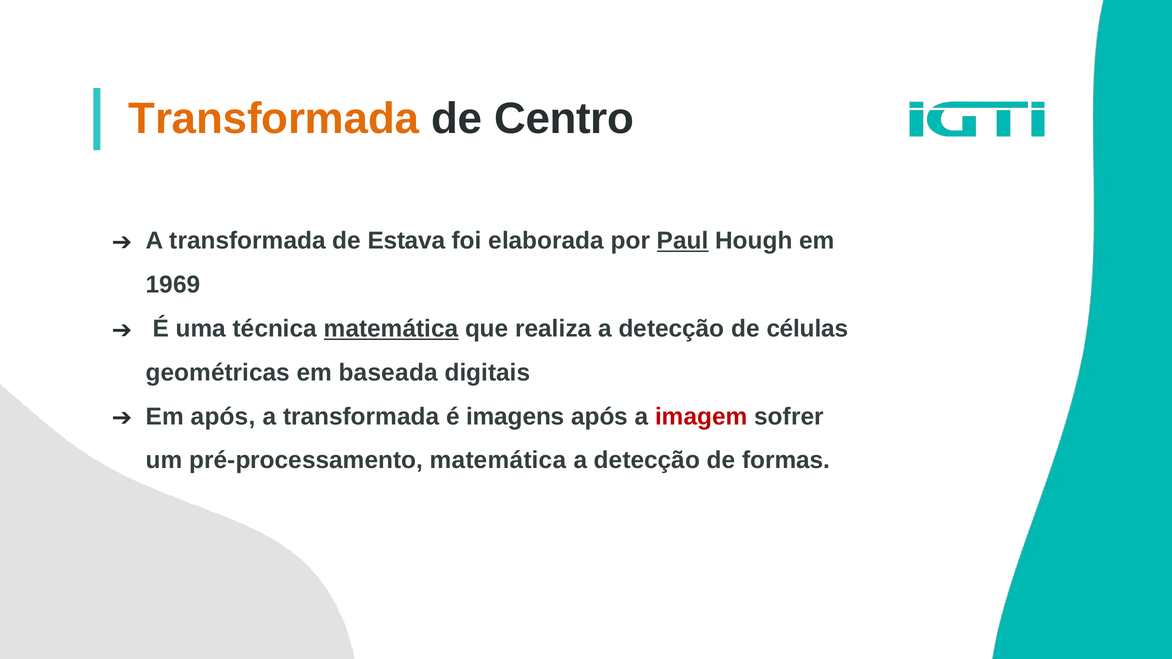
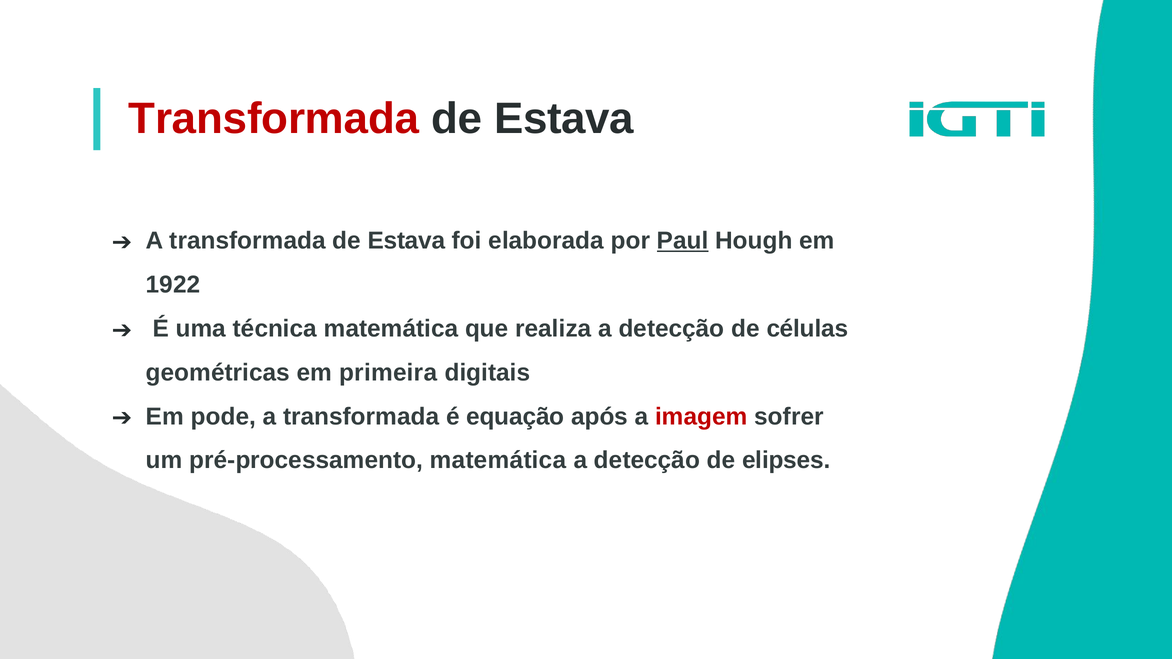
Transformada colour: orange -> red (274, 119)
Centro: Centro -> Estava (564, 119)
1969: 1969 -> 1922 (173, 285)
matemática underline: present -> none (391, 329)
baseada: baseada -> primeira (388, 373)
Em após: após -> pode (223, 417)
imagens: imagens -> equação (515, 417)
formas: formas -> elipses (786, 461)
